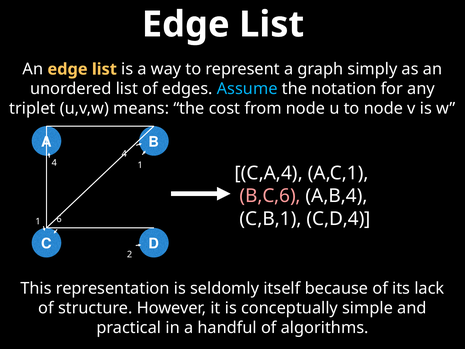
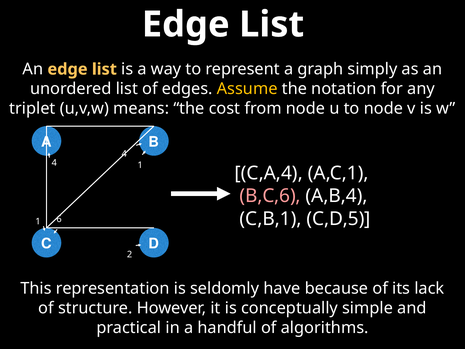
Assume colour: light blue -> yellow (247, 89)
C,D,4: C,D,4 -> C,D,5 (339, 219)
itself: itself -> have (282, 288)
